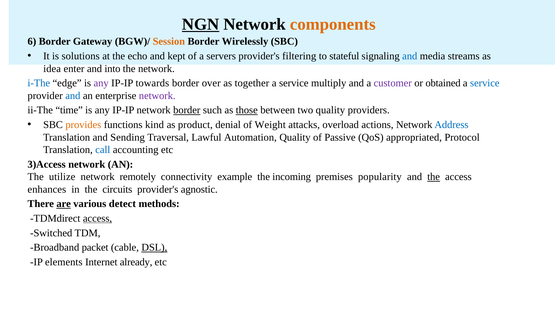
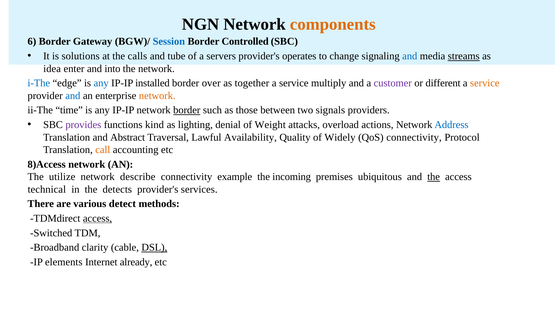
NGN underline: present -> none (201, 24)
Session colour: orange -> blue (169, 42)
Wirelessly: Wirelessly -> Controlled (245, 42)
echo: echo -> calls (137, 56)
kept: kept -> tube (176, 56)
filtering: filtering -> operates (299, 56)
stateful: stateful -> change (344, 56)
streams underline: none -> present (464, 56)
any colour: purple -> blue (101, 83)
towards: towards -> installed (152, 83)
obtained: obtained -> different (443, 83)
service colour: blue -> orange (485, 83)
network colour: purple -> orange (157, 96)
those underline: present -> none (247, 110)
two quality: quality -> signals (330, 110)
provides colour: orange -> purple (83, 125)
product: product -> lighting (195, 125)
Sending: Sending -> Abstract (128, 137)
Automation: Automation -> Availability (250, 137)
Passive: Passive -> Widely (340, 137)
QoS appropriated: appropriated -> connectivity (414, 137)
call colour: blue -> orange (103, 150)
3)Access: 3)Access -> 8)Access (47, 164)
remotely: remotely -> describe (138, 177)
popularity: popularity -> ubiquitous (380, 177)
enhances: enhances -> technical (47, 189)
circuits: circuits -> detects (117, 189)
agnostic: agnostic -> services (199, 189)
are underline: present -> none (64, 204)
packet: packet -> clarity (95, 248)
